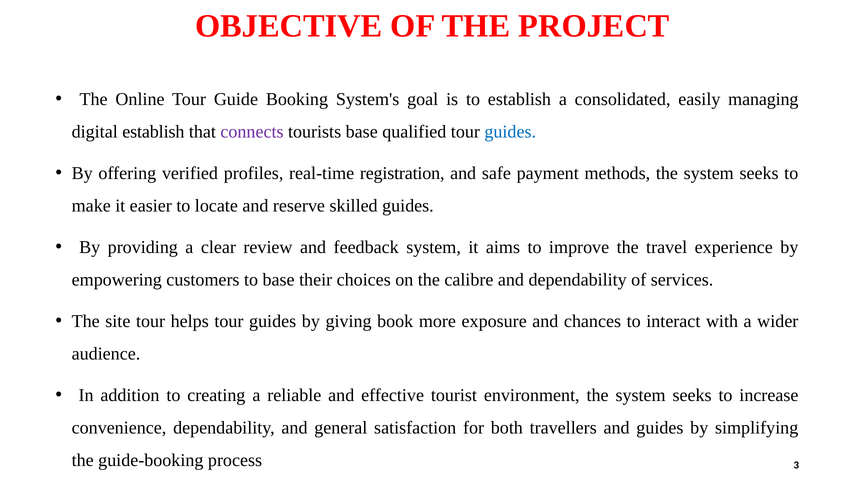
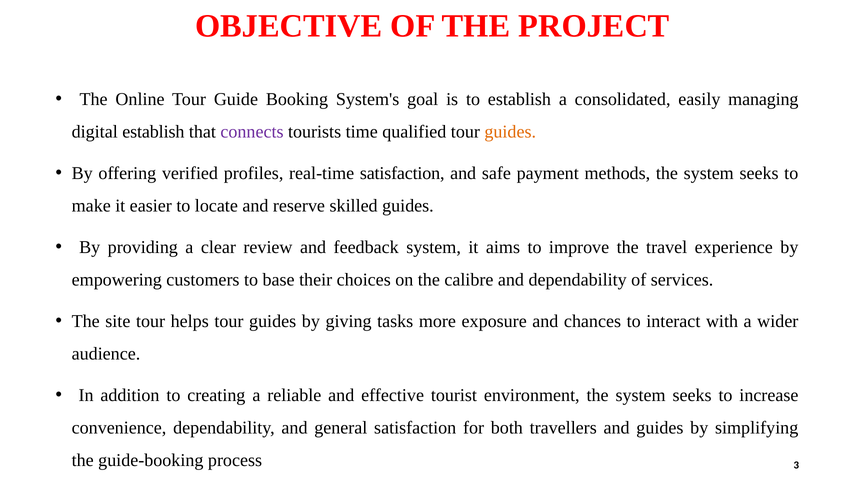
tourists base: base -> time (362, 132)
guides colour: blue -> orange (510, 132)
real-time registration: registration -> satisfaction (402, 173)
book: book -> tasks (395, 321)
